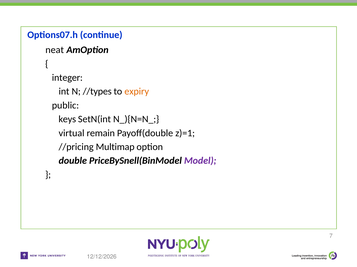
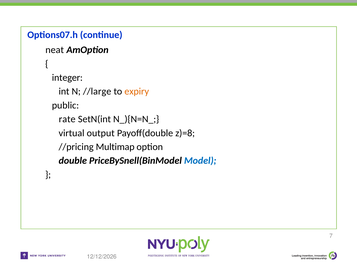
//types: //types -> //large (97, 92)
keys: keys -> rate (67, 120)
remain: remain -> output (101, 133)
z)=1: z)=1 -> z)=8 (185, 133)
Model colour: purple -> blue (200, 161)
